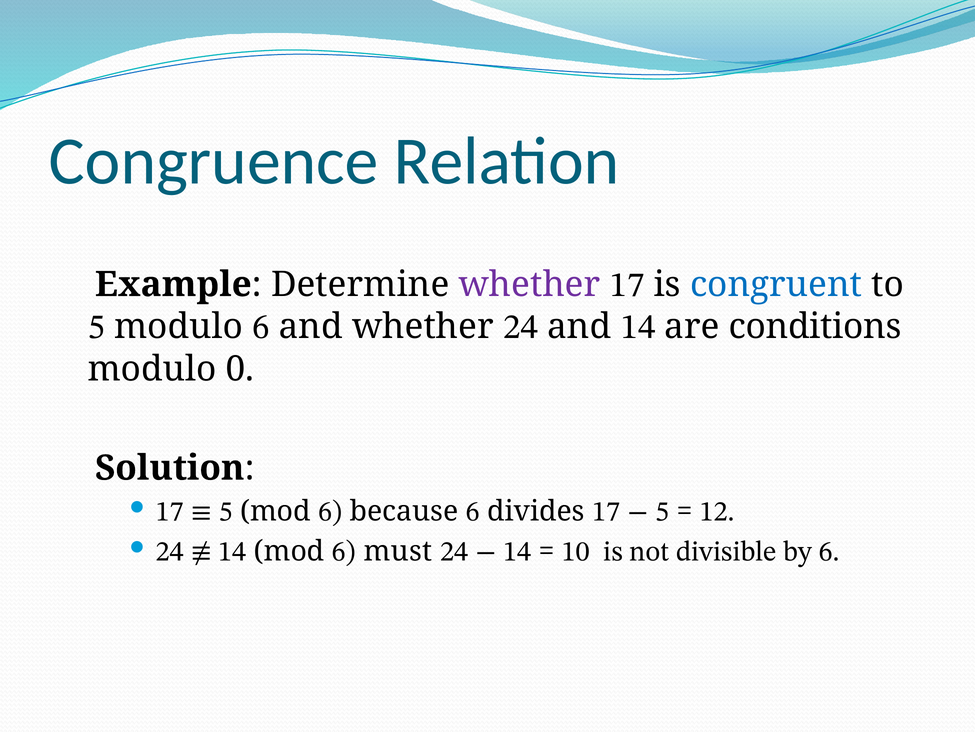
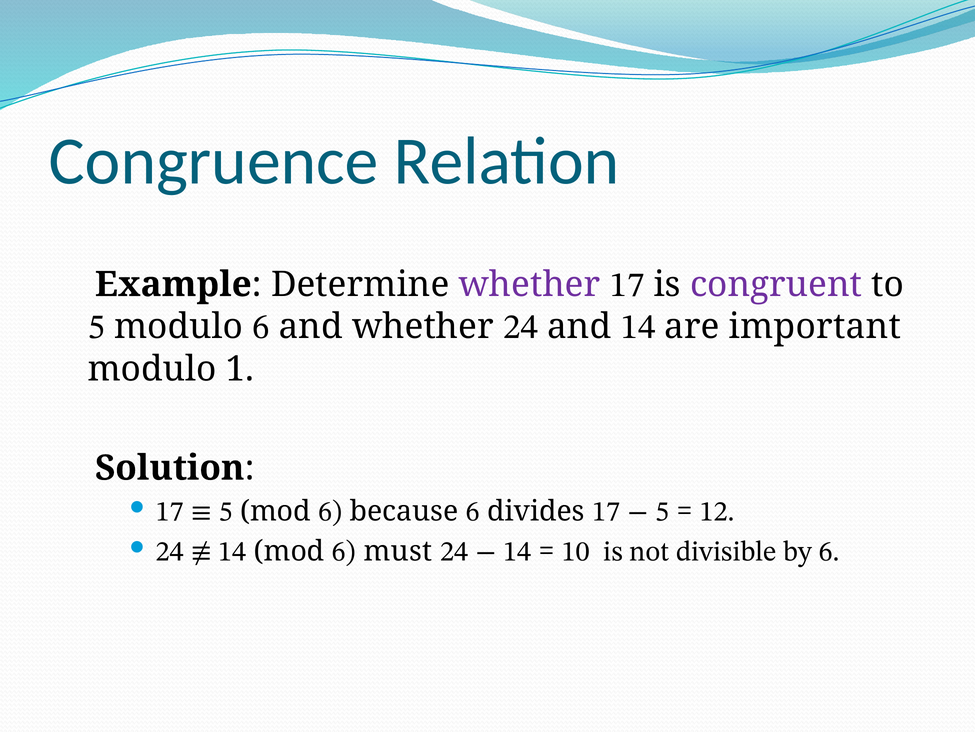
congruent colour: blue -> purple (776, 284)
conditions: conditions -> important (815, 327)
0: 0 -> 1 (240, 369)
